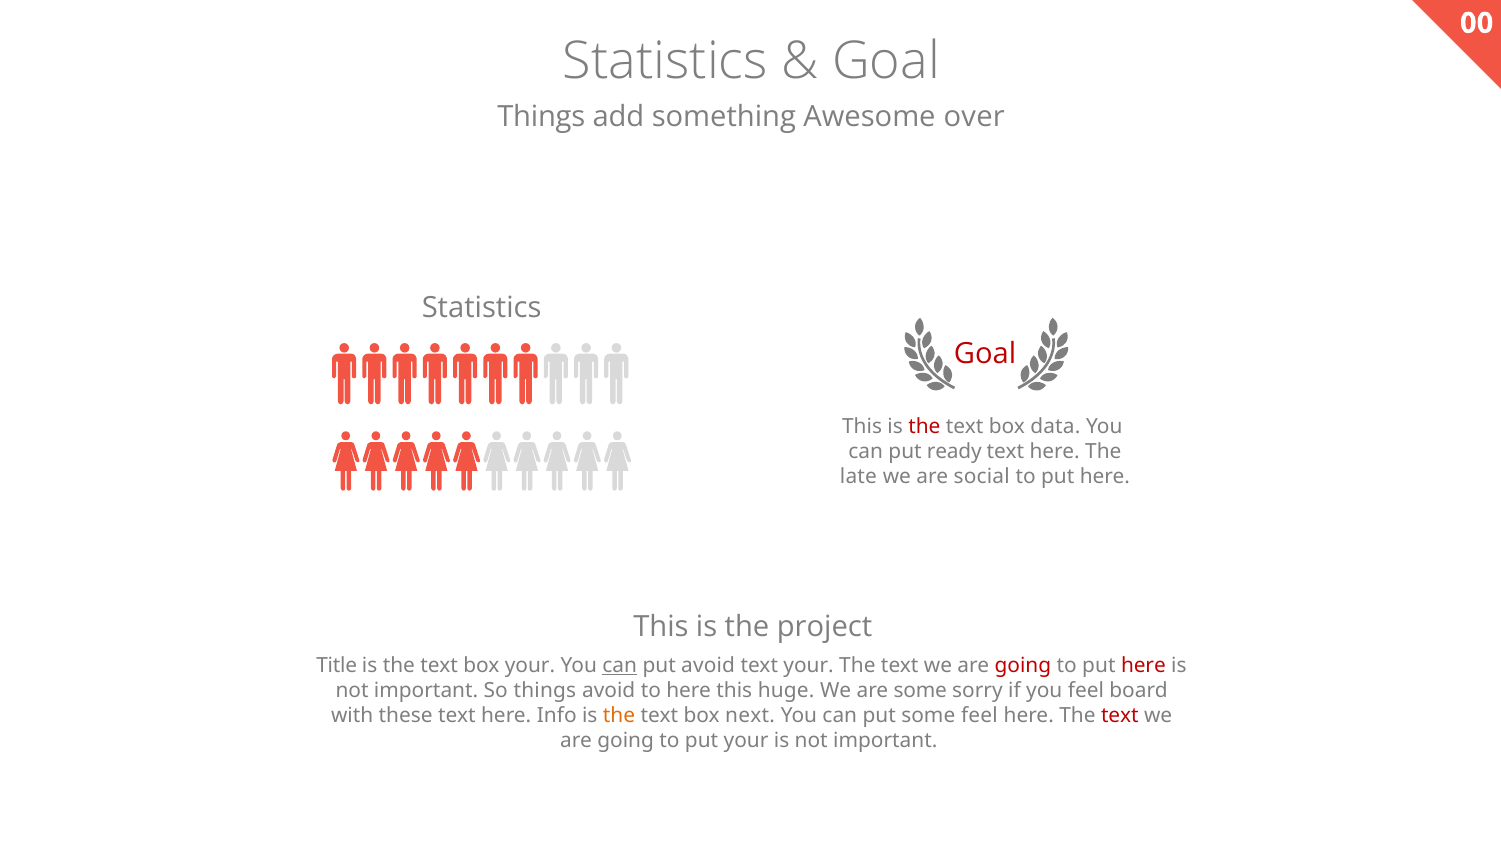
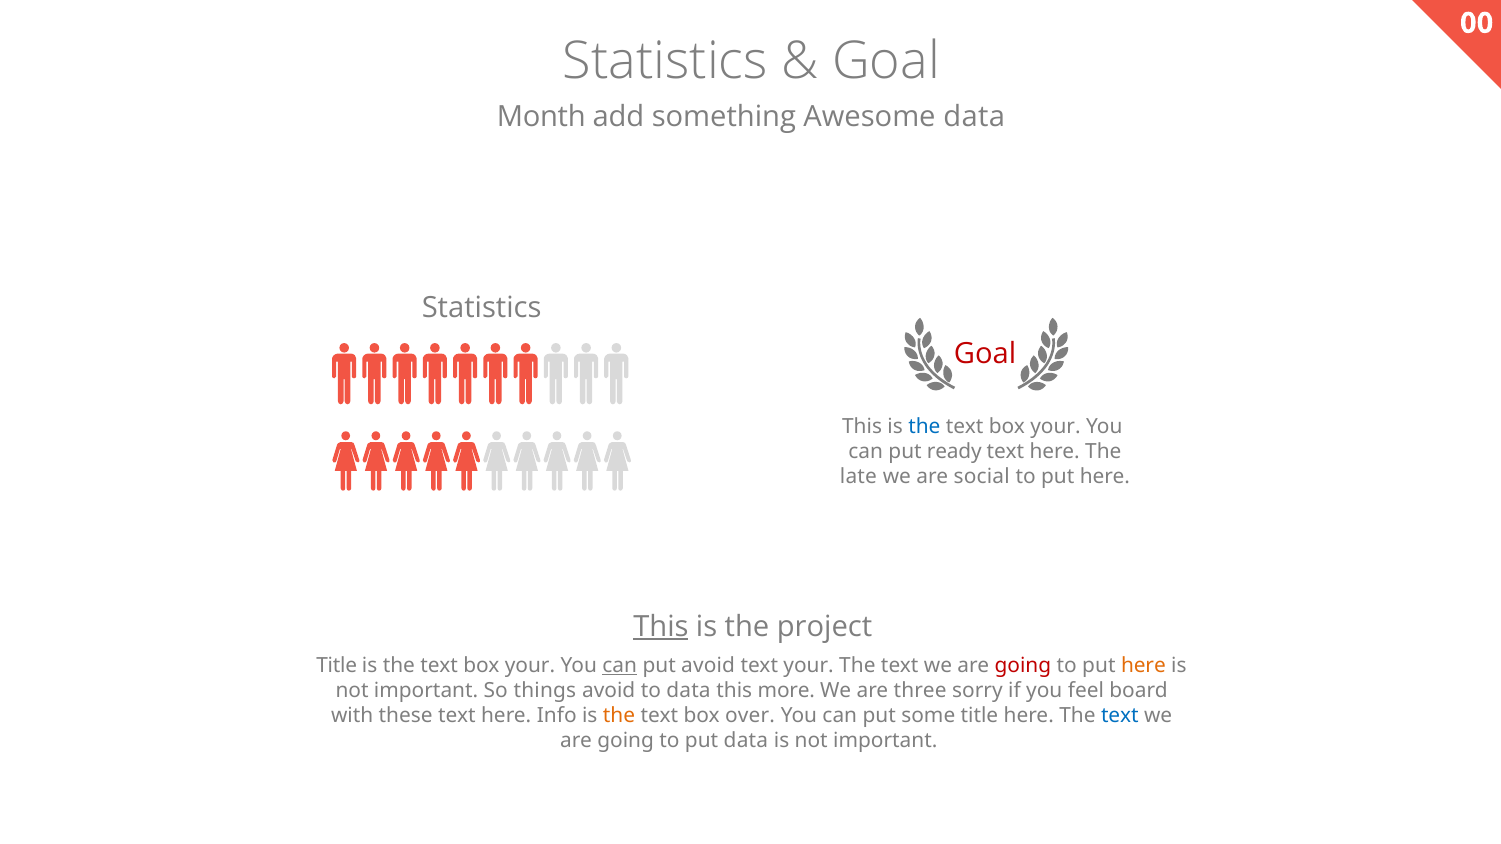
Things: Things -> Month (541, 117)
Awesome over: over -> data (974, 117)
the colour: red -> blue (924, 427)
data: data -> your (1055, 427)
This underline: none -> present (661, 627)
here colour: red -> orange (1143, 666)
to here: here -> data (689, 691)
huge: huge -> more (786, 691)
are some: some -> three (920, 691)
next: next -> over (750, 716)
some feel: feel -> title (979, 716)
text colour: red -> blue (1120, 716)
put your: your -> data (746, 741)
